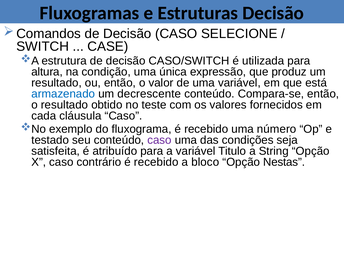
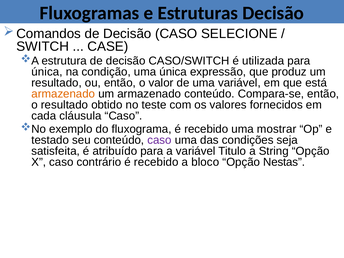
altura: altura -> única (47, 72)
armazenado colour: blue -> orange (63, 94)
um decrescente: decrescente -> armazenado (149, 94)
número: número -> mostrar (277, 129)
